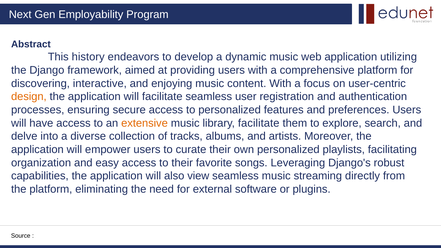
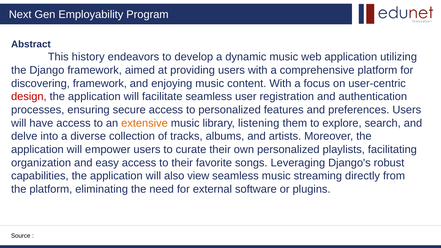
discovering interactive: interactive -> framework (100, 83)
design colour: orange -> red (29, 97)
library facilitate: facilitate -> listening (259, 123)
